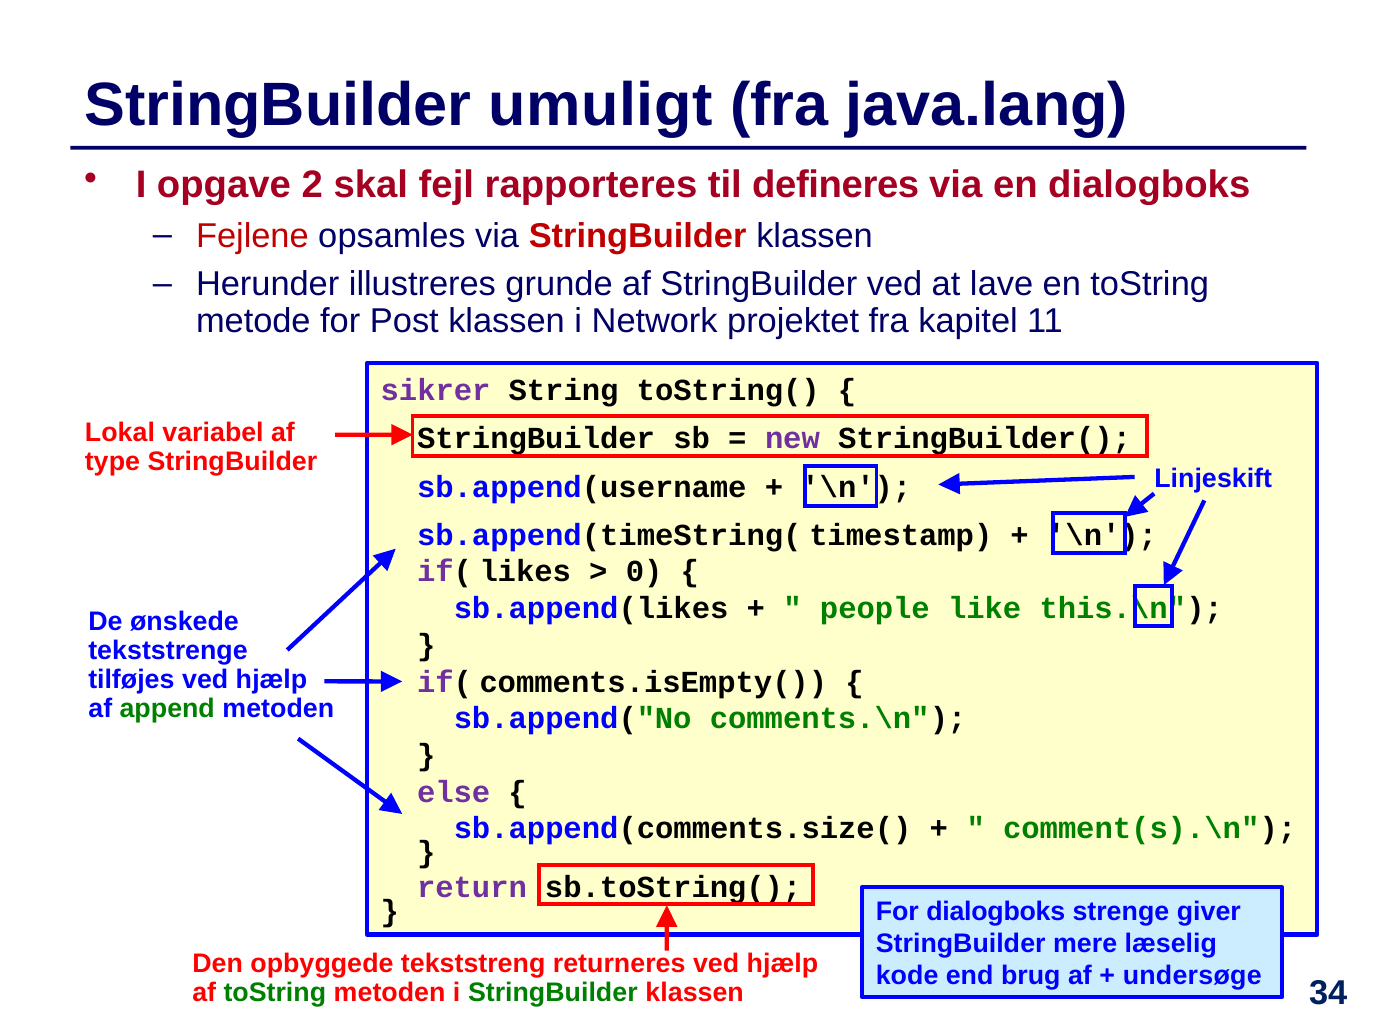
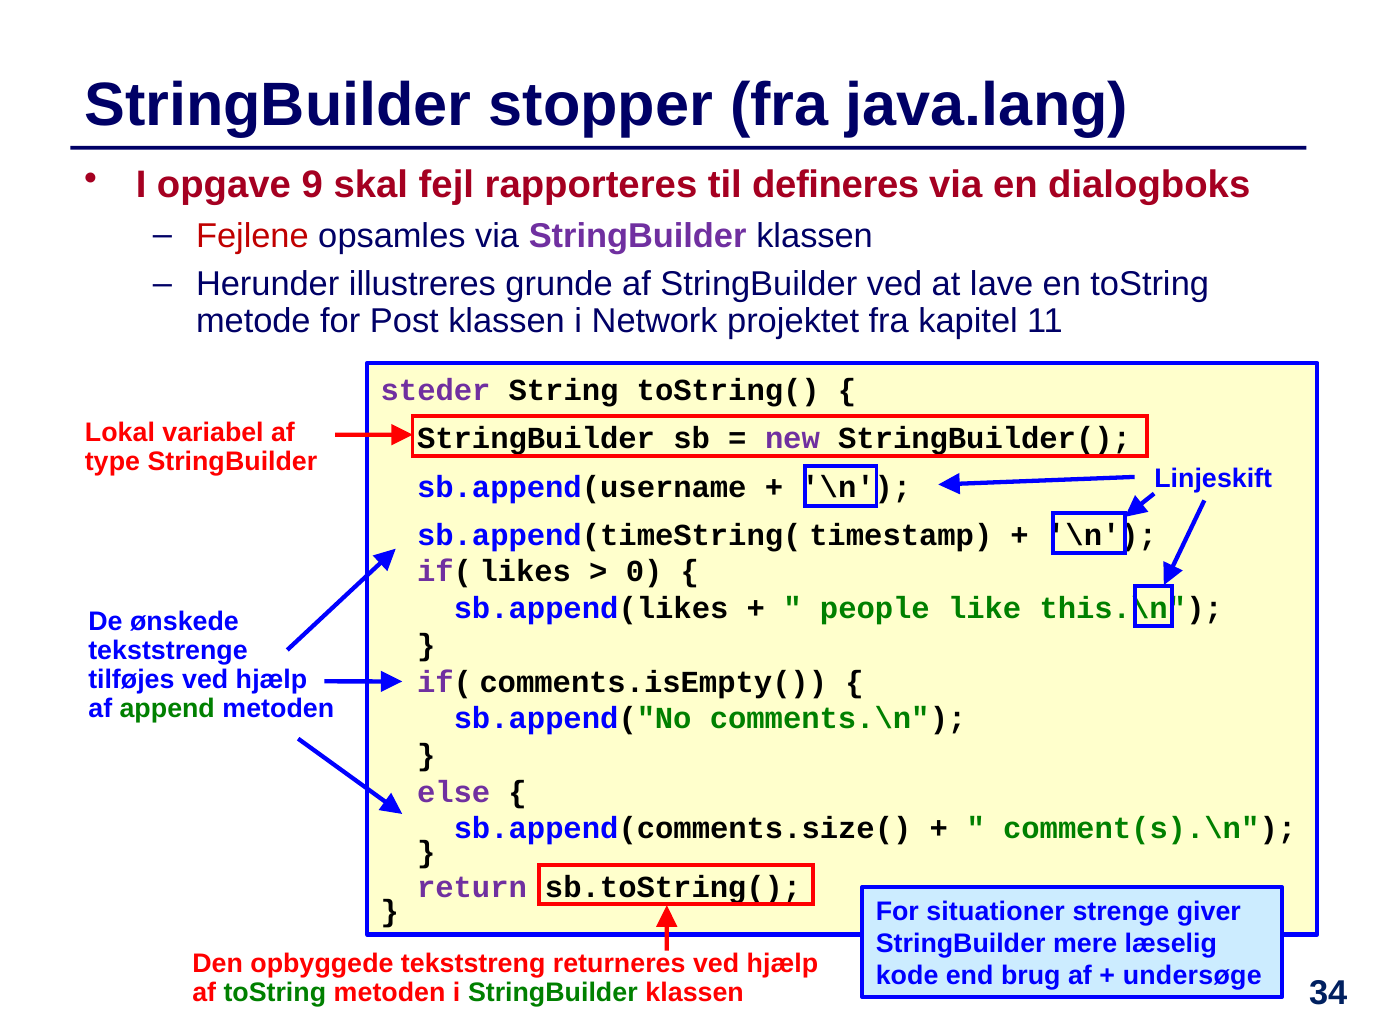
umuligt: umuligt -> stopper (601, 106)
2: 2 -> 9 (312, 185)
StringBuilder colour: red -> purple (638, 236)
sikrer: sikrer -> steder (436, 390)
For dialogboks: dialogboks -> situationer (996, 912)
